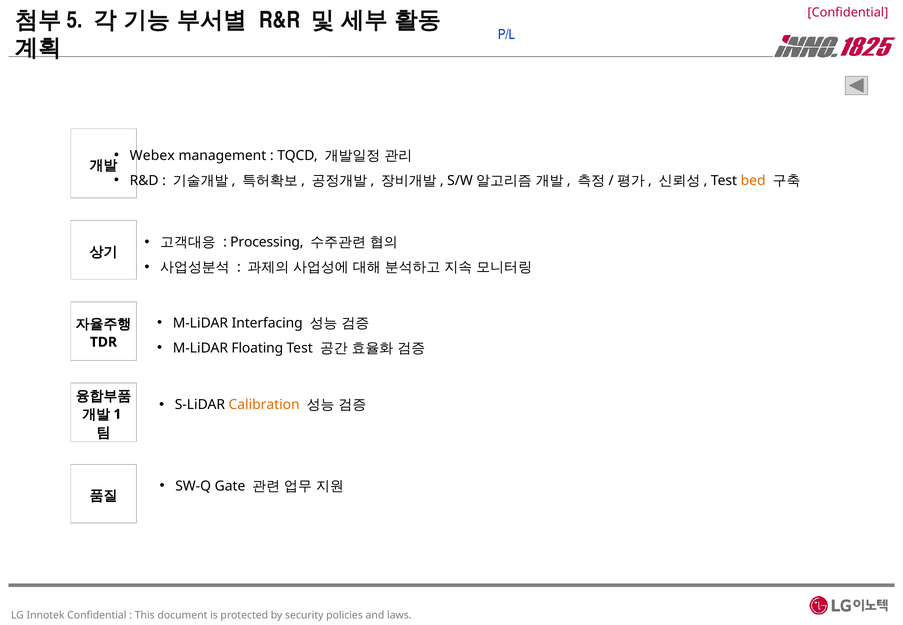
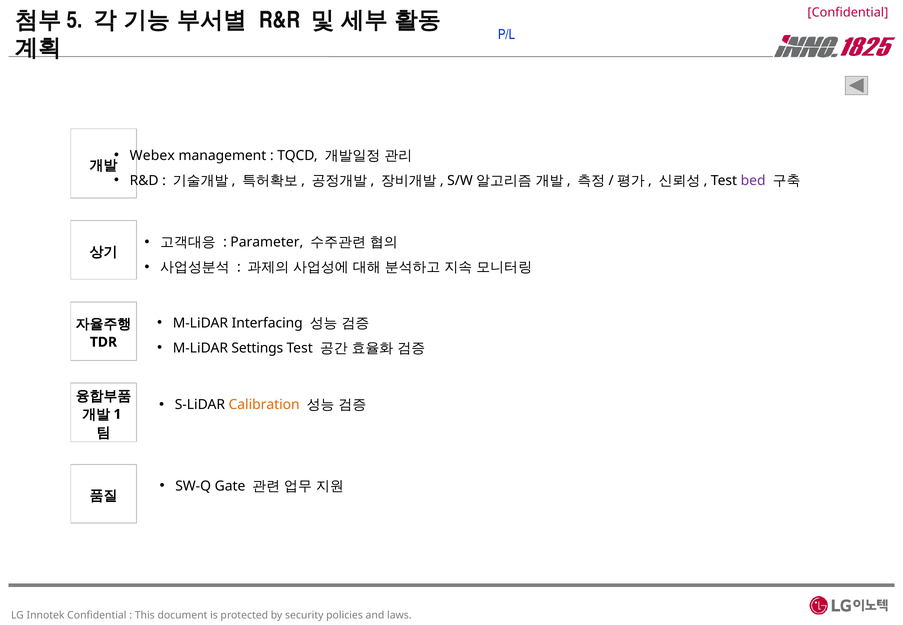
bed colour: orange -> purple (753, 181)
Processing: Processing -> Parameter (267, 242)
Floating: Floating -> Settings (257, 348)
